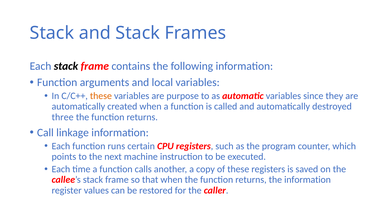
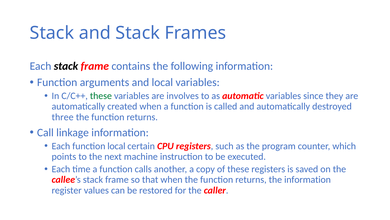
these colour: orange -> green (101, 96)
purpose: purpose -> involves (183, 96)
function runs: runs -> local (116, 146)
